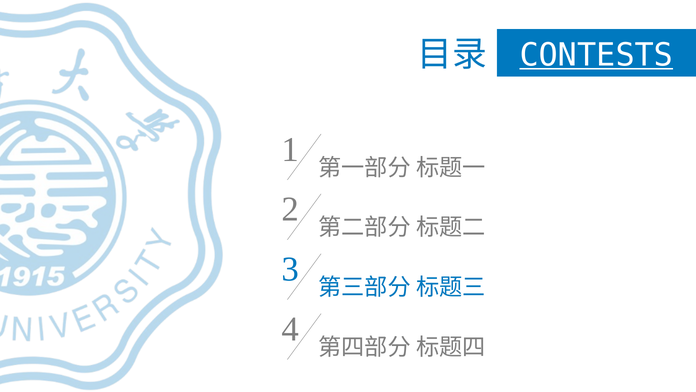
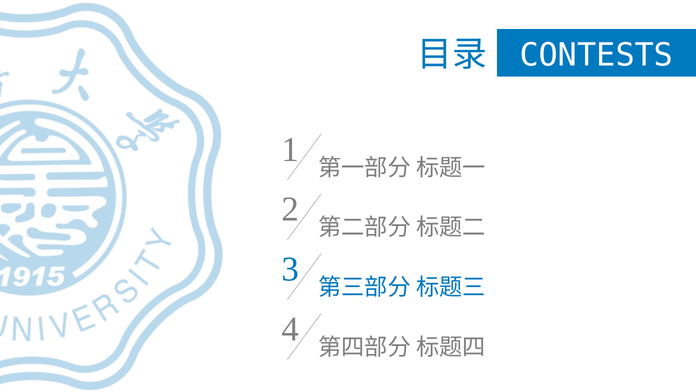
CONTESTS underline: present -> none (596, 55)
